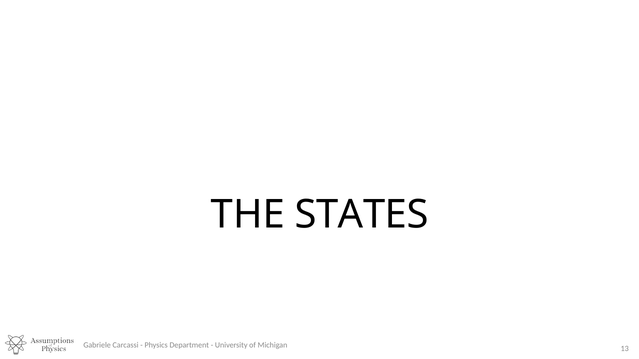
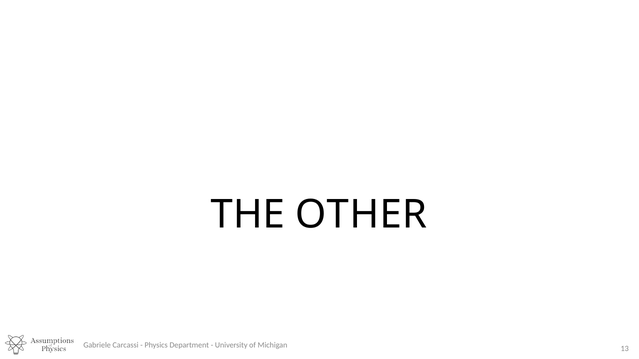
STATES: STATES -> OTHER (361, 215)
